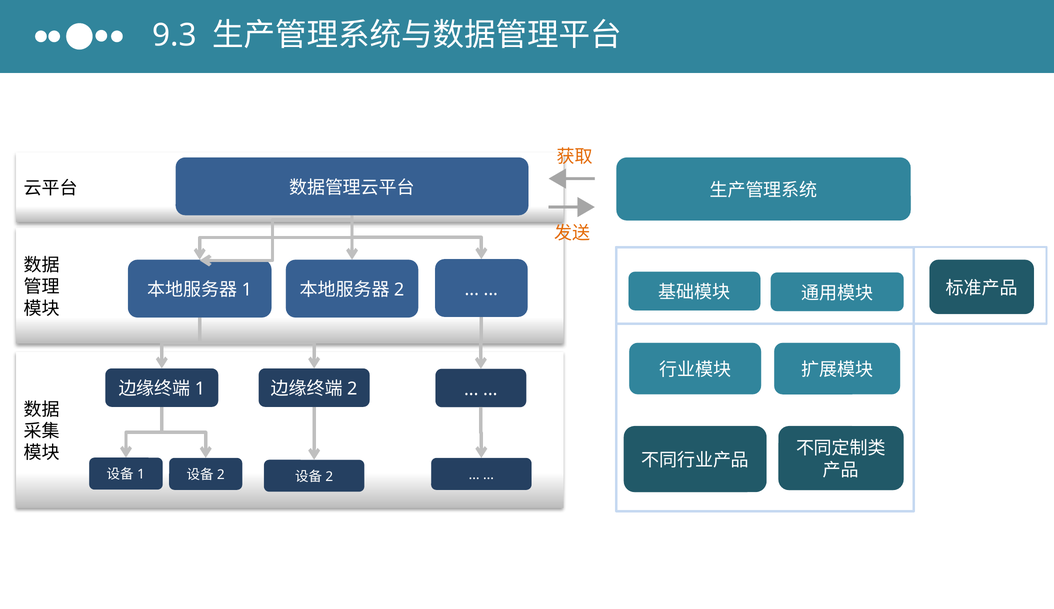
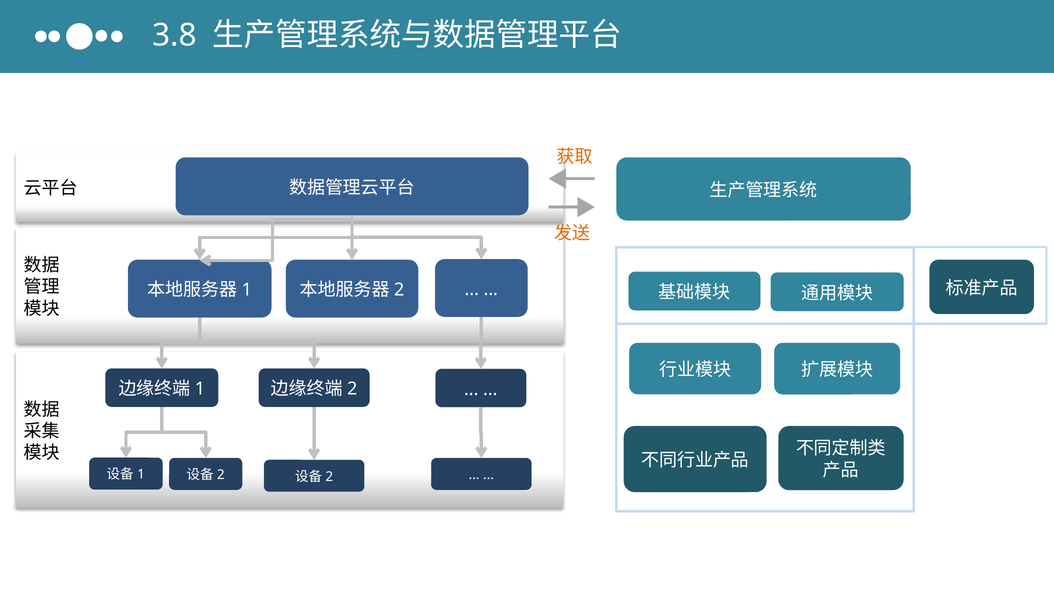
9.3: 9.3 -> 3.8 (174, 35)
